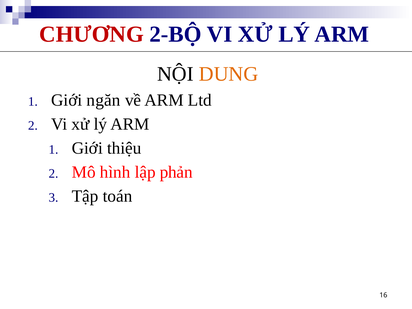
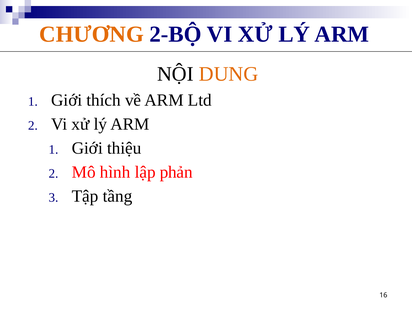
CHƯƠNG colour: red -> orange (92, 34)
ngăn: ngăn -> thích (104, 100)
toán: toán -> tầng (118, 196)
